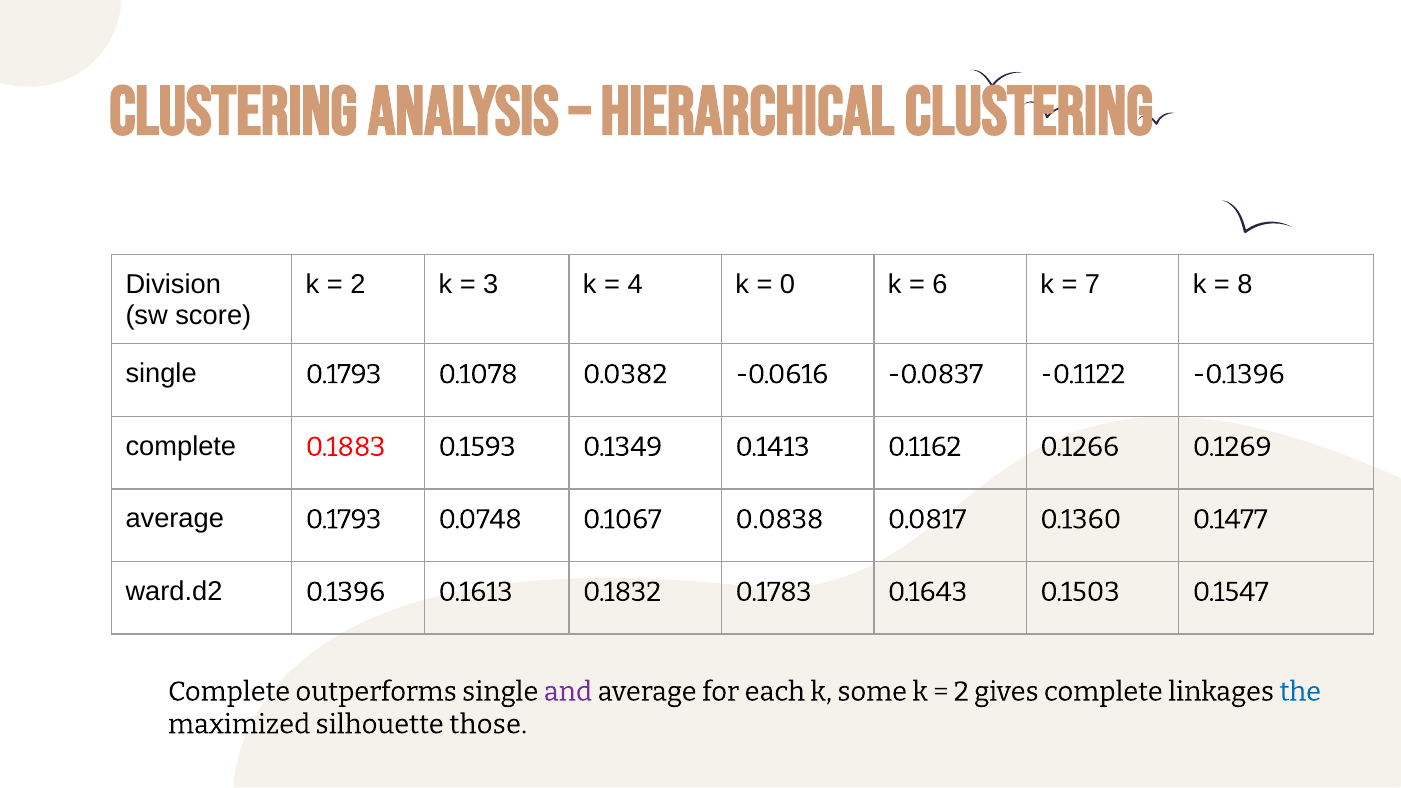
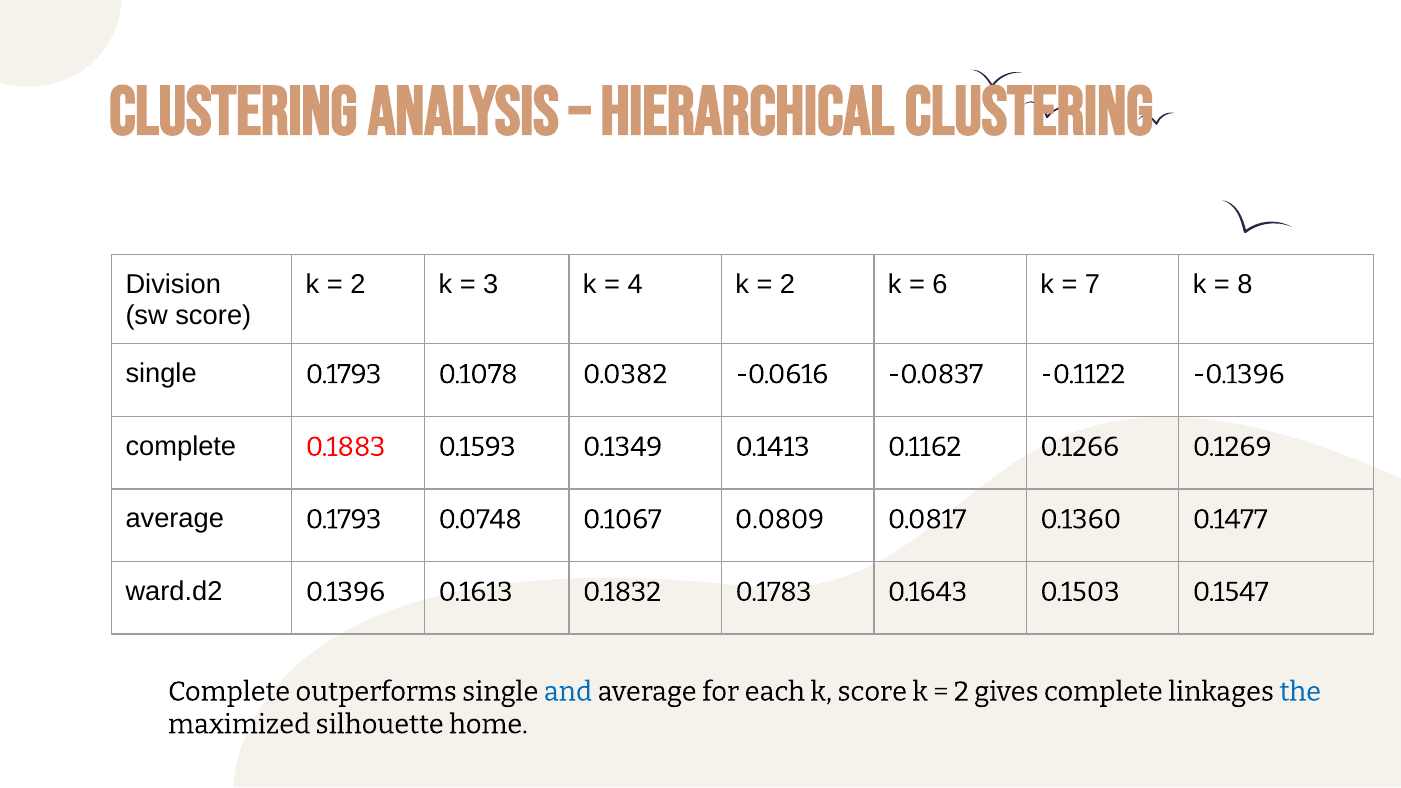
0: 0 -> 2 (788, 284)
0.0838: 0.0838 -> 0.0809 (779, 519)
and colour: purple -> blue (568, 692)
k some: some -> score (872, 692)
those: those -> home (488, 724)
